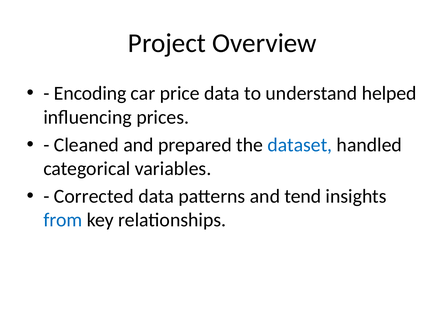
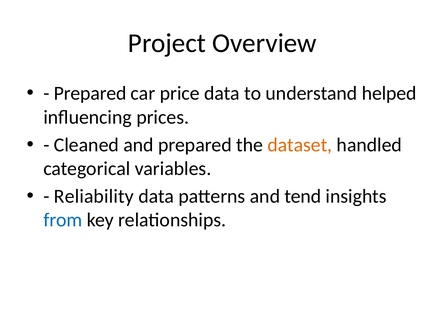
Encoding: Encoding -> Prepared (90, 93)
dataset colour: blue -> orange (300, 145)
Corrected: Corrected -> Reliability (94, 196)
